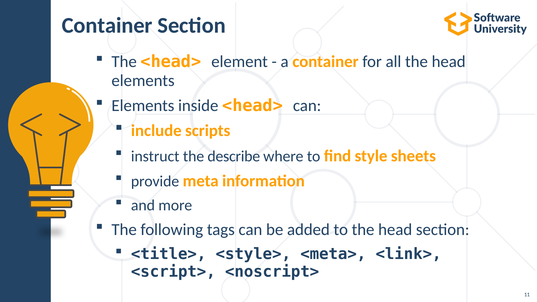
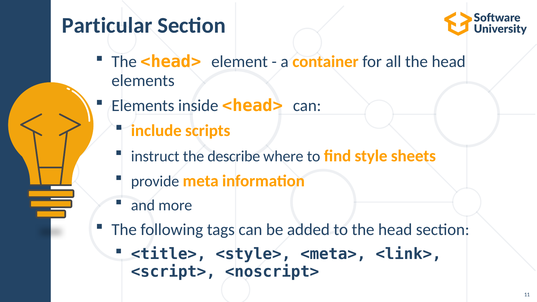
Container: Container -> Particular (107, 25)
